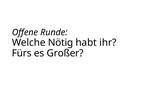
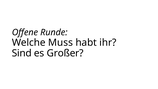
Nötig: Nötig -> Muss (60, 42)
Fürs: Fürs -> Sind (22, 53)
